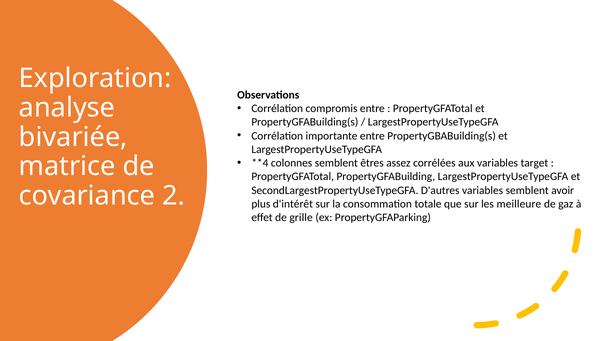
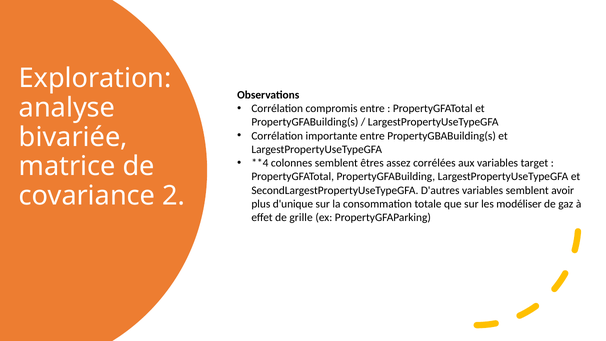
d'intérêt: d'intérêt -> d'unique (293, 204)
meilleure: meilleure -> modéliser (519, 204)
